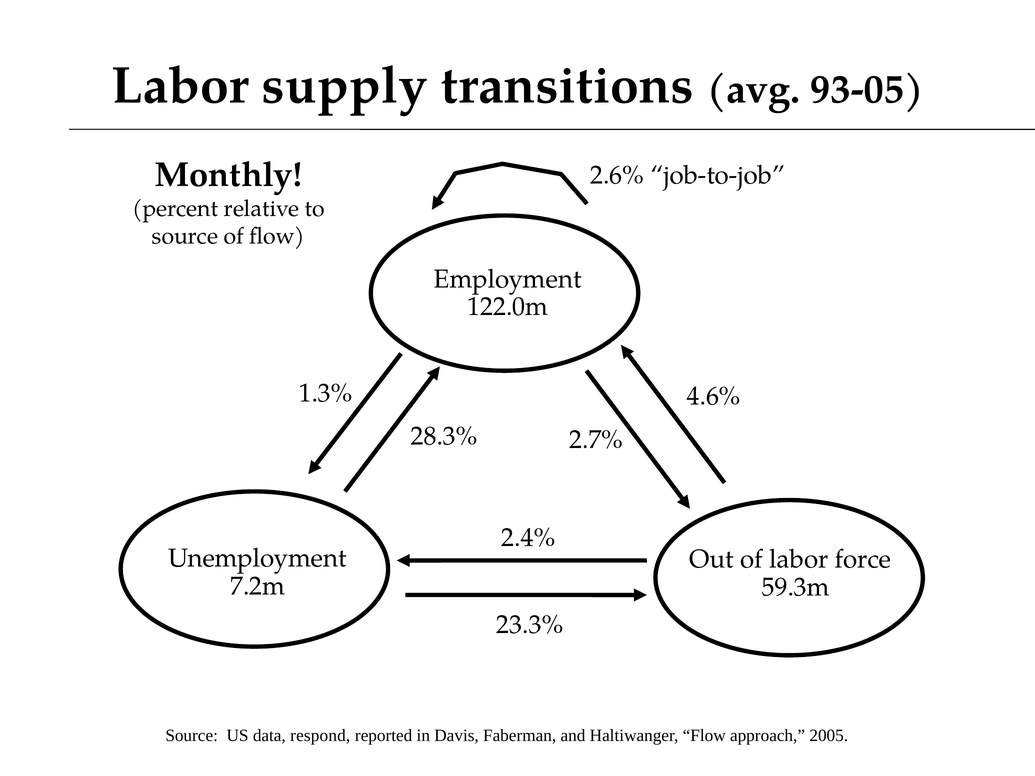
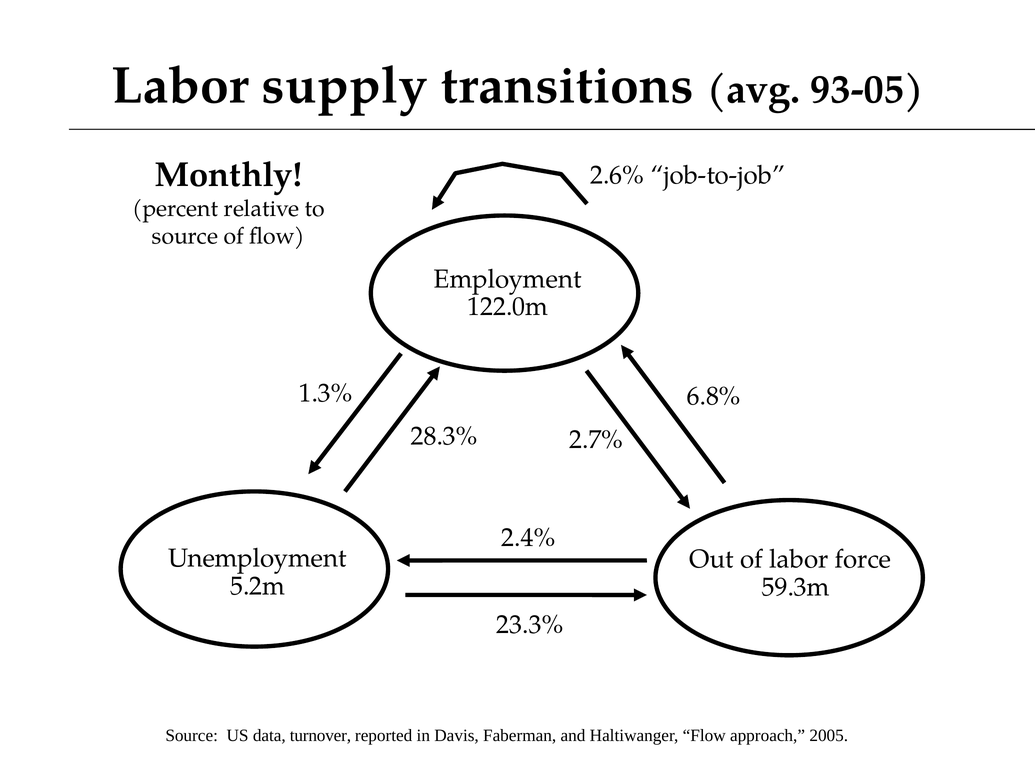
4.6%: 4.6% -> 6.8% (714, 396)
7.2m: 7.2m -> 5.2m (258, 586)
respond: respond -> turnover (320, 736)
